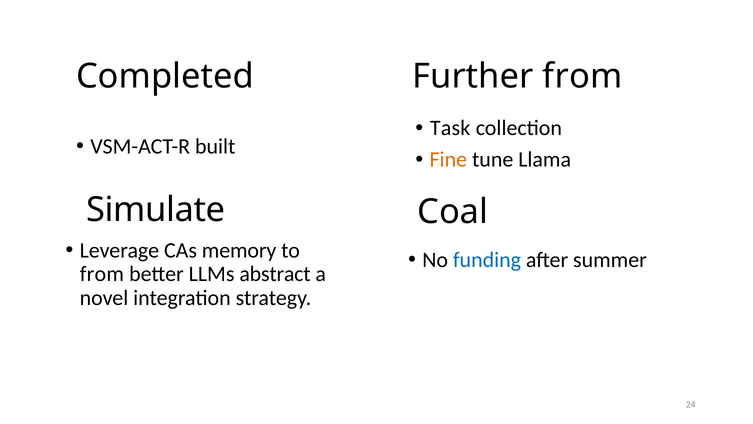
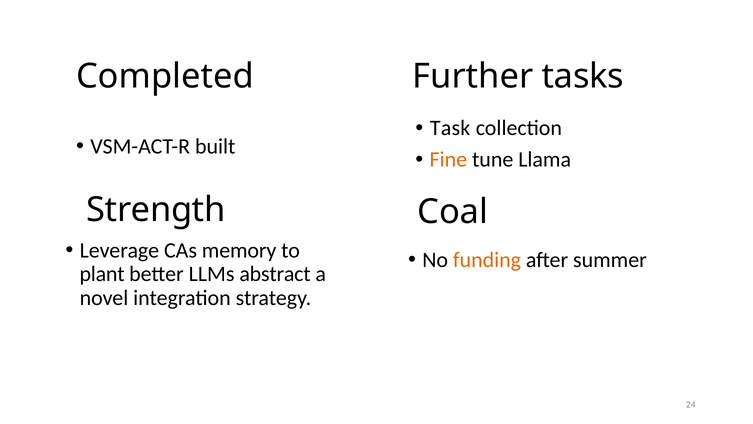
Further from: from -> tasks (583, 76)
Simulate: Simulate -> Strength (156, 210)
funding colour: blue -> orange (487, 260)
from: from -> plant (102, 274)
